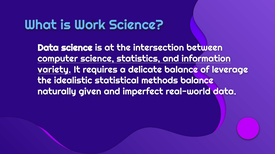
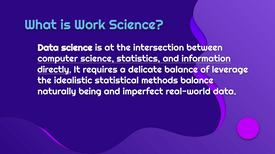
variety: variety -> directly (54, 70)
given: given -> being (90, 92)
